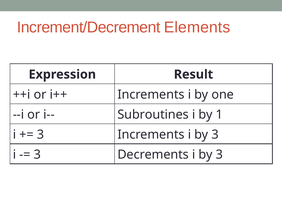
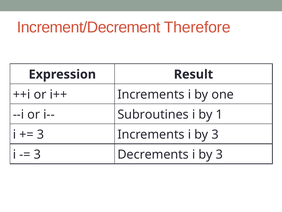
Elements: Elements -> Therefore (197, 27)
